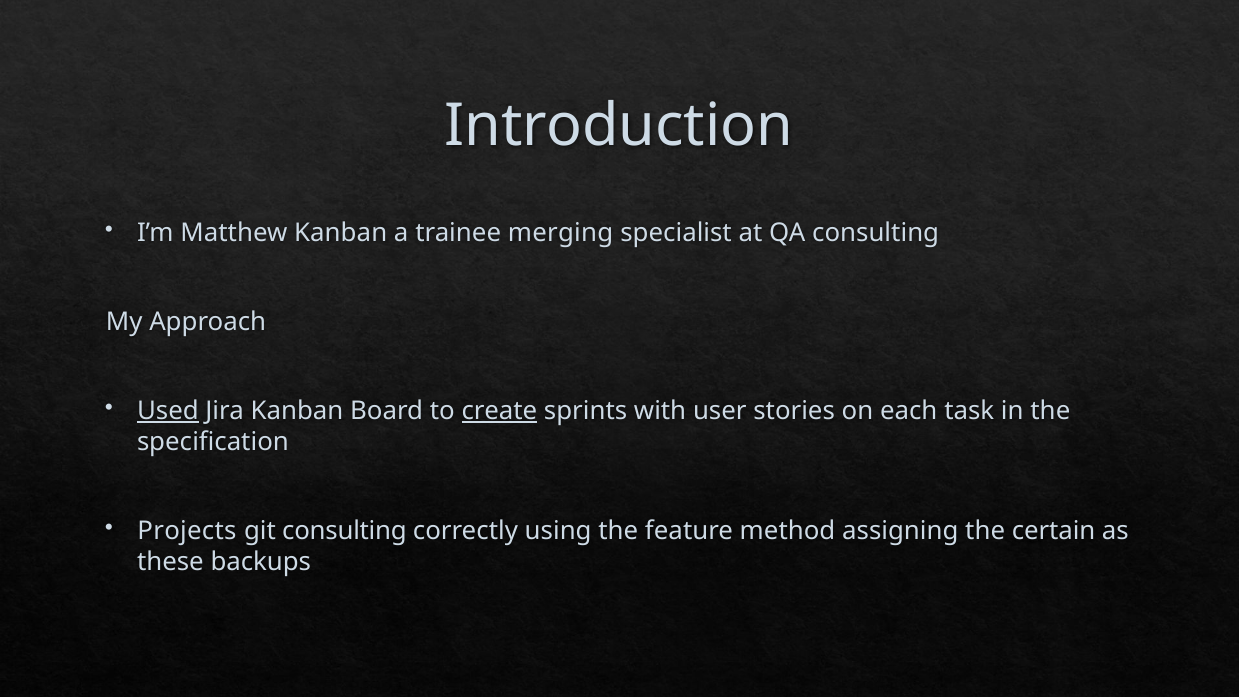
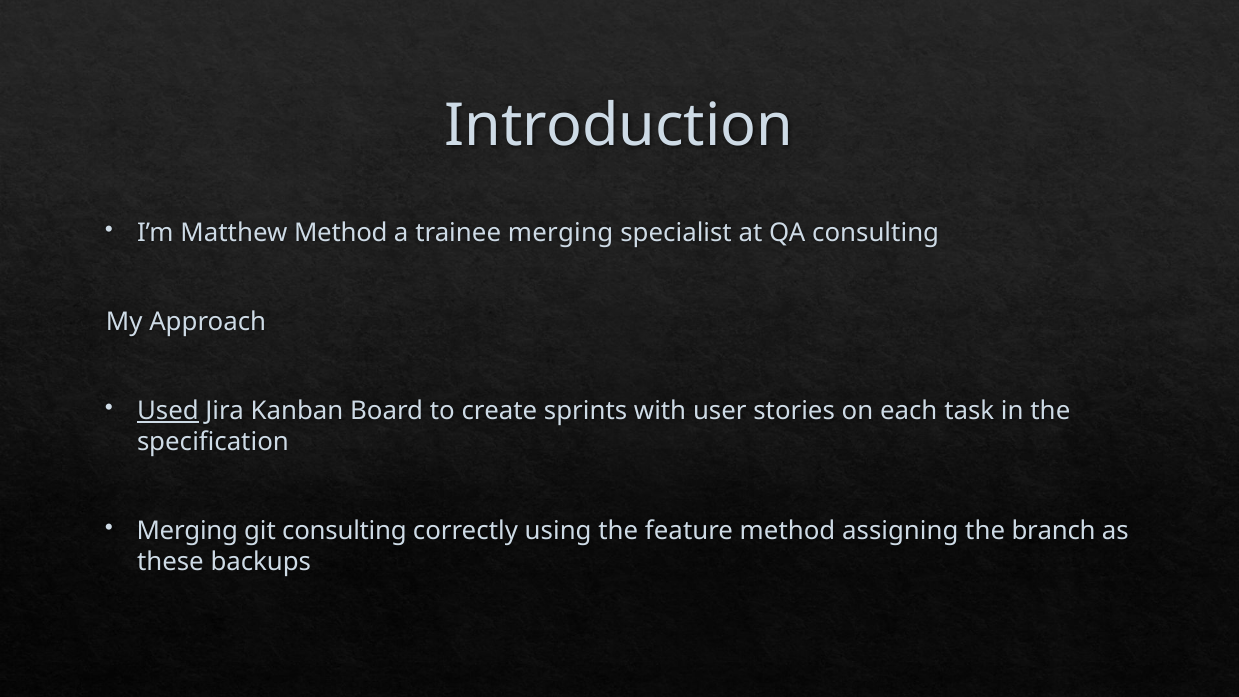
Matthew Kanban: Kanban -> Method (341, 233)
create underline: present -> none (499, 411)
Projects: Projects -> Merging (187, 531)
certain: certain -> branch (1054, 531)
